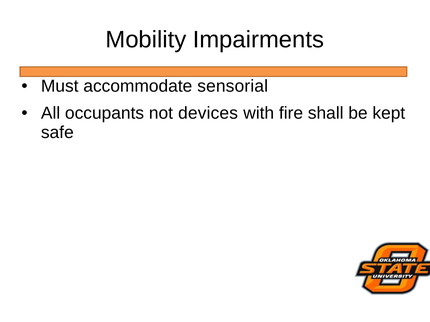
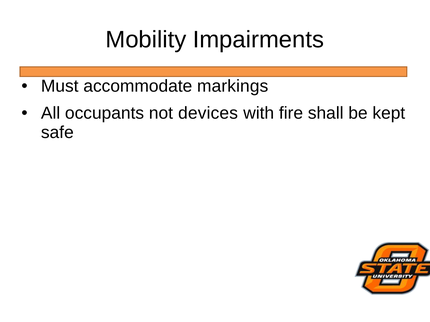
sensorial: sensorial -> markings (233, 86)
